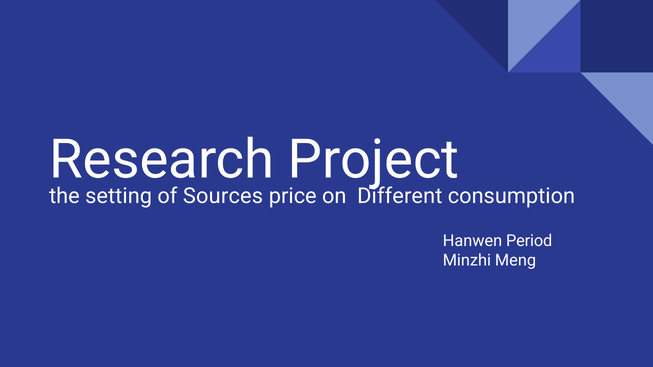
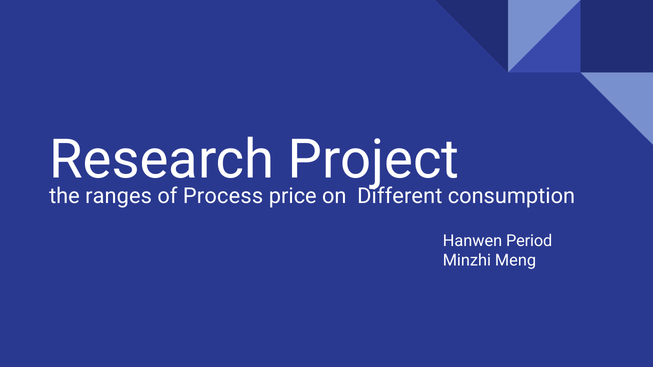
setting: setting -> ranges (119, 196)
Sources: Sources -> Process (223, 196)
